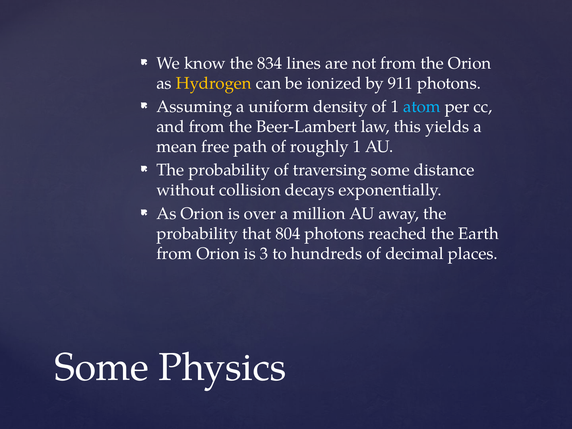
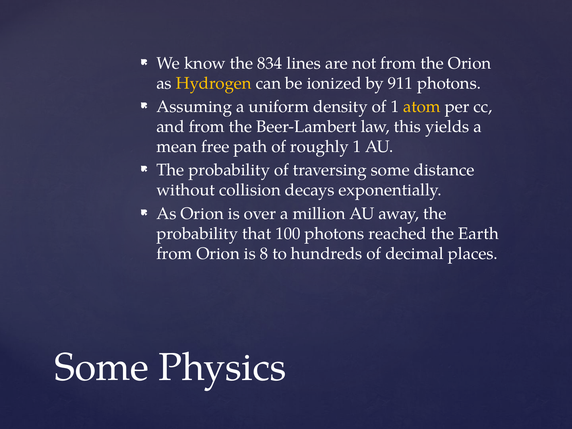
atom colour: light blue -> yellow (422, 107)
804: 804 -> 100 (288, 234)
3: 3 -> 8 (264, 254)
